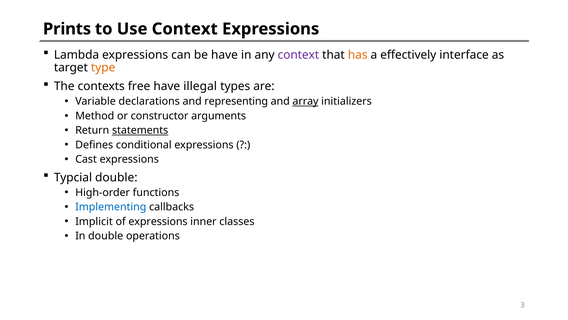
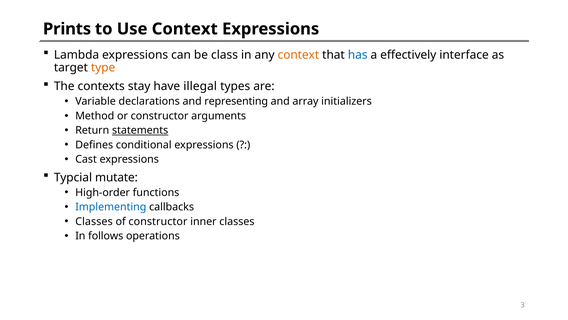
be have: have -> class (224, 55)
context colour: purple -> orange (298, 55)
has colour: orange -> blue (358, 55)
free: free -> stay (139, 86)
array underline: present -> none (305, 101)
Typcial double: double -> mutate (116, 177)
Implicit: Implicit -> Classes (94, 221)
of expressions: expressions -> constructor (158, 221)
In double: double -> follows (106, 236)
